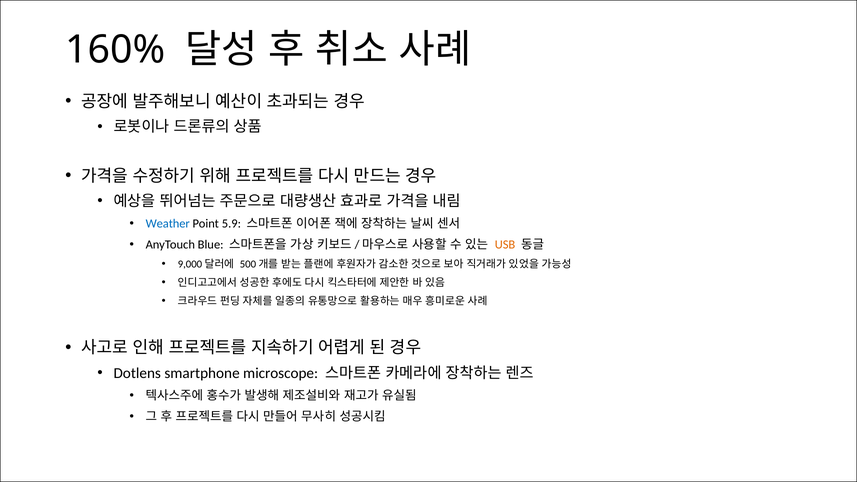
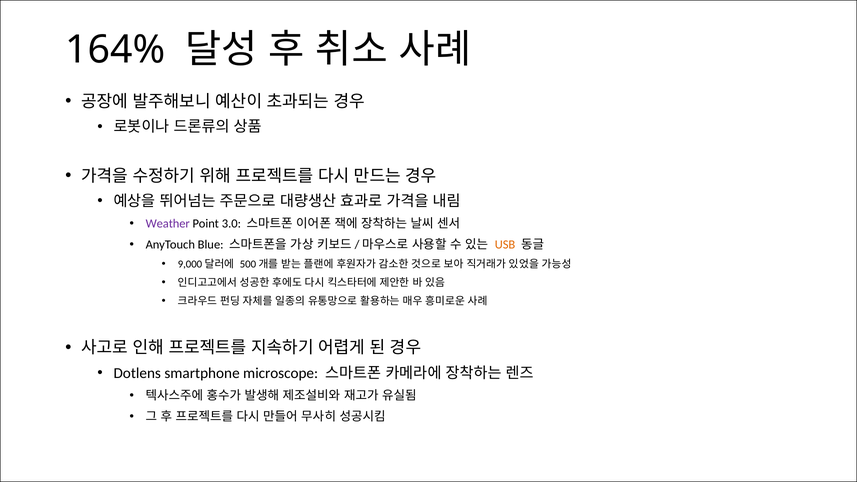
160%: 160% -> 164% (115, 50)
Weather colour: blue -> purple (168, 224)
5.9: 5.9 -> 3.0 (231, 224)
